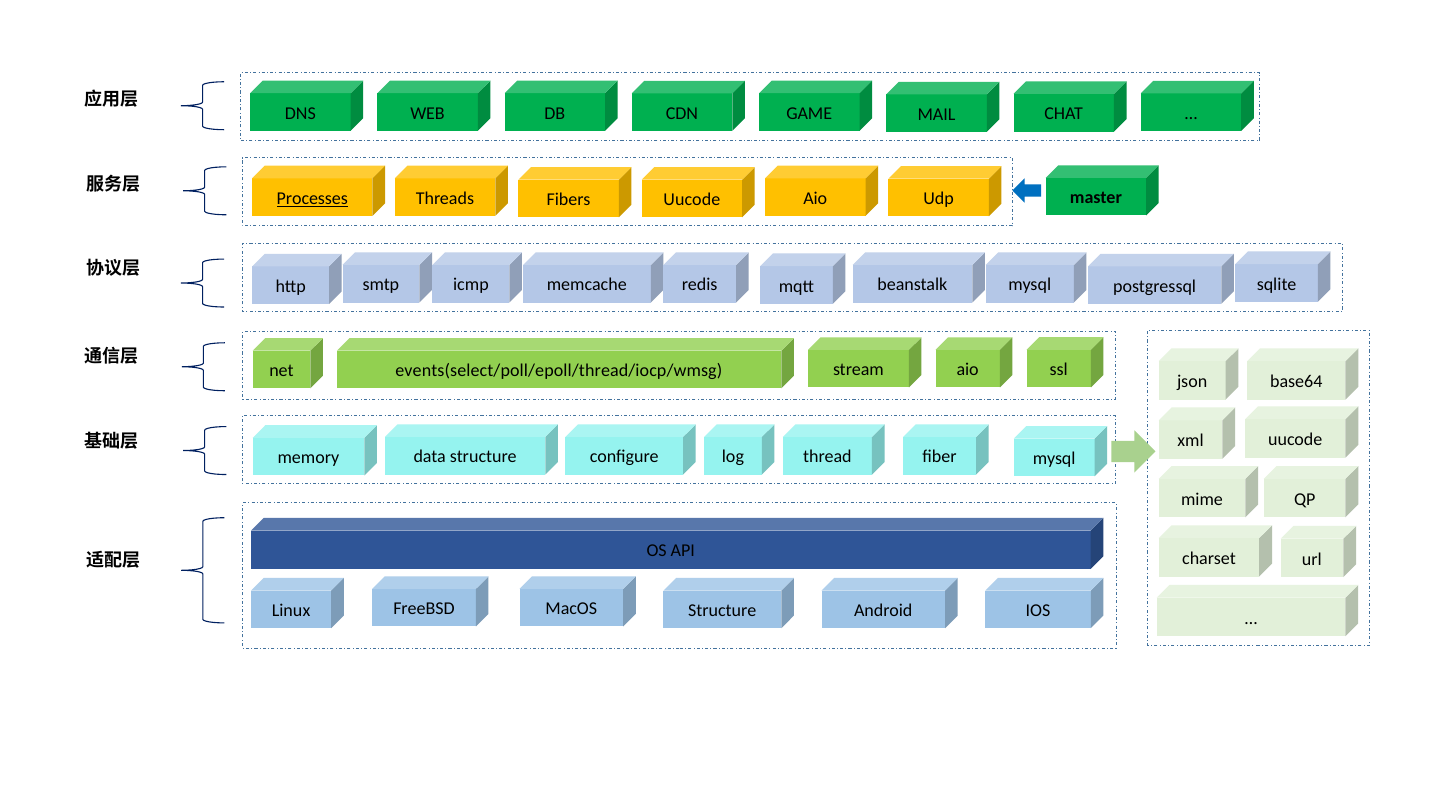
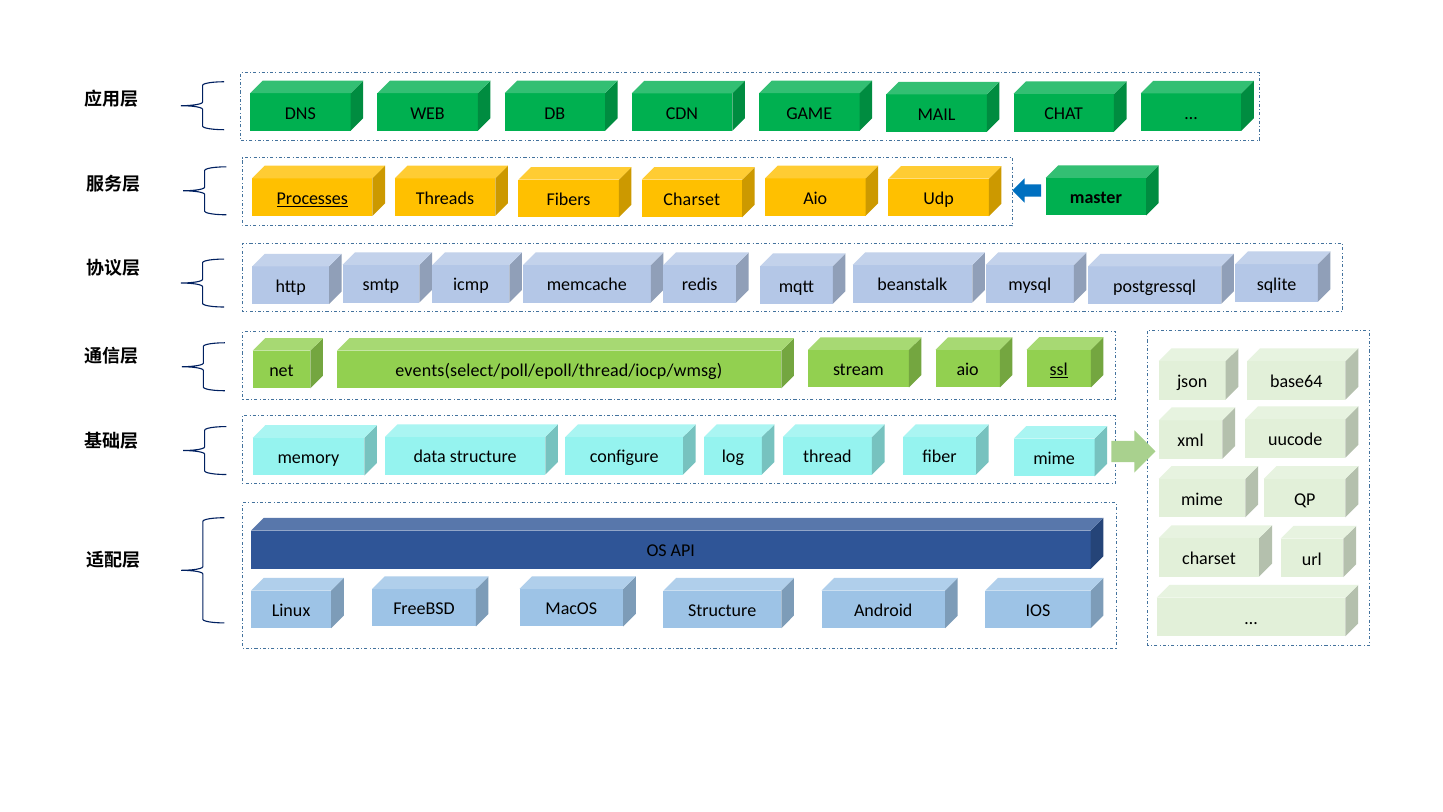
Uucode: Uucode -> Charset (692, 200)
ssl underline: none -> present (1059, 370)
mysql: mysql -> mime (1054, 459)
